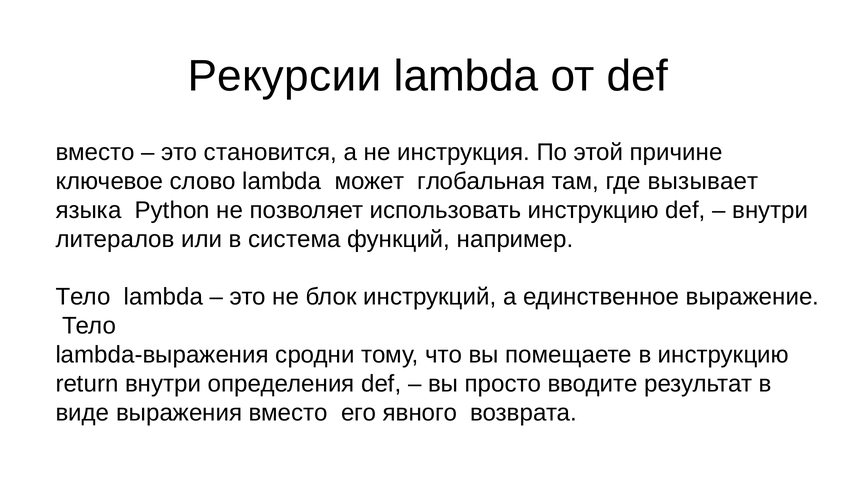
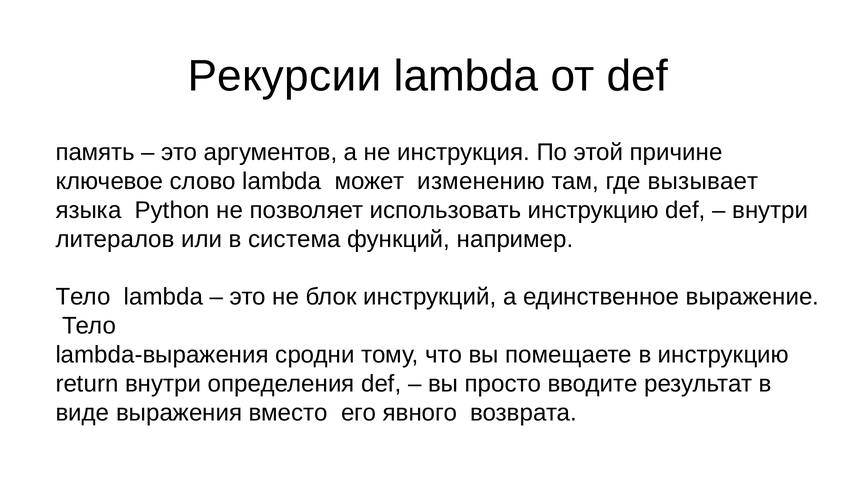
вместо: вместо -> память (95, 152)
становится: становится -> аргументов (271, 152)
глобальная: глобальная -> изменению (481, 181)
